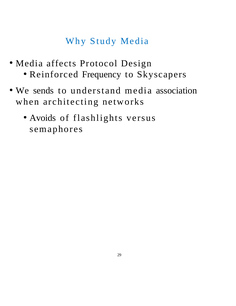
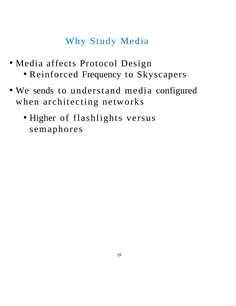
association: association -> configured (177, 90)
Avoids: Avoids -> Higher (43, 118)
